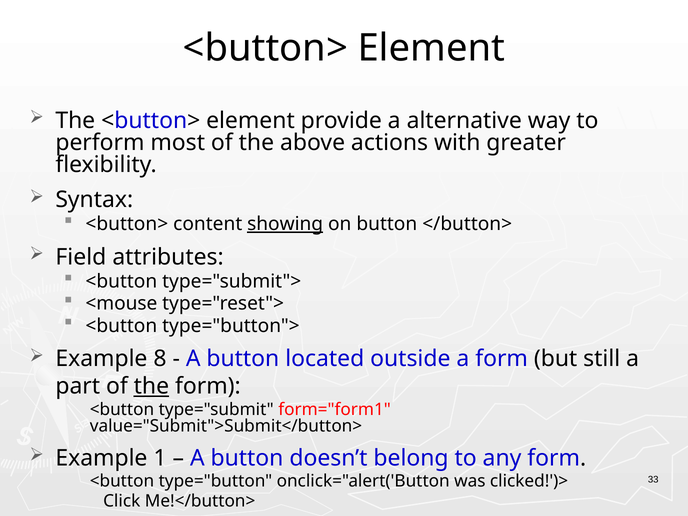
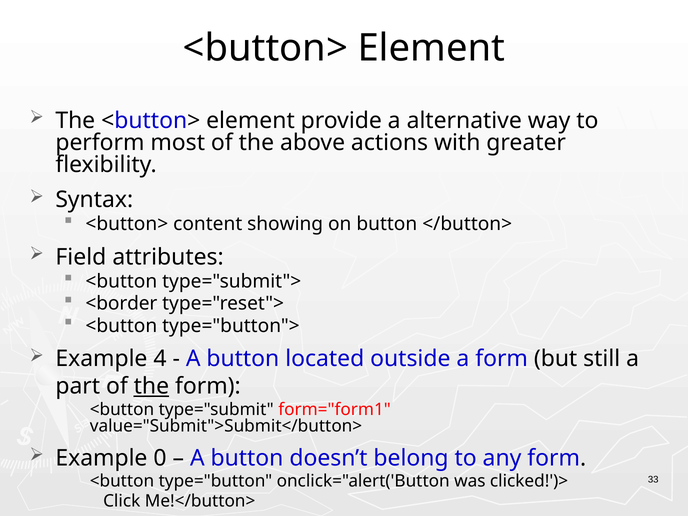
showing underline: present -> none (285, 224)
<mouse: <mouse -> <border (121, 304)
8: 8 -> 4 (160, 359)
1: 1 -> 0 (160, 458)
